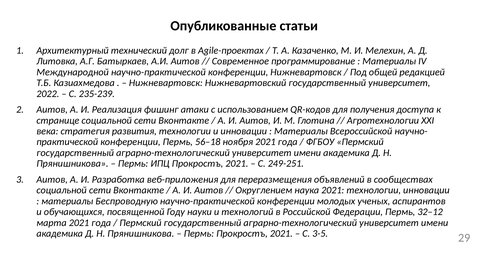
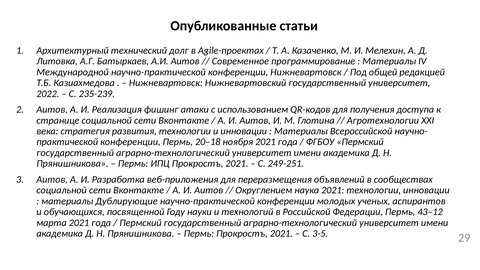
56–18: 56–18 -> 20–18 (208, 142)
Беспроводную: Беспроводную -> Дублирующие (127, 201)
32–12: 32–12 -> 43–12 (430, 212)
